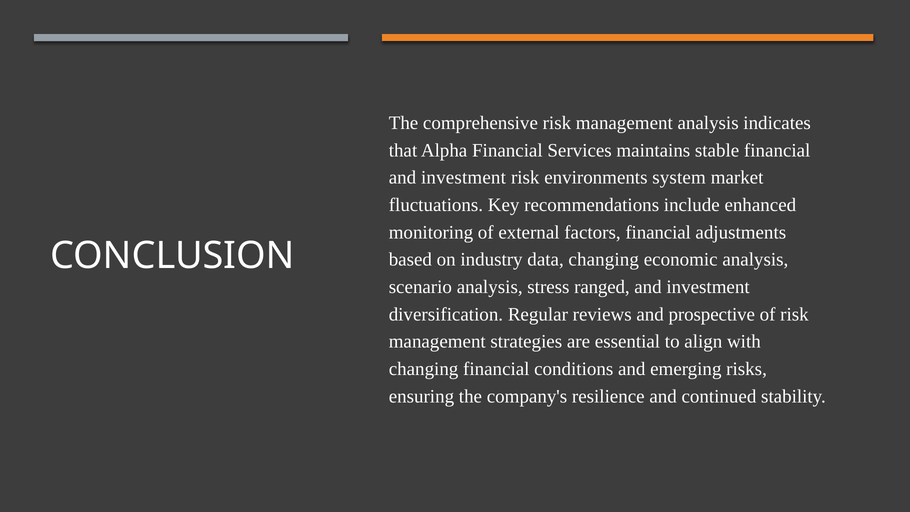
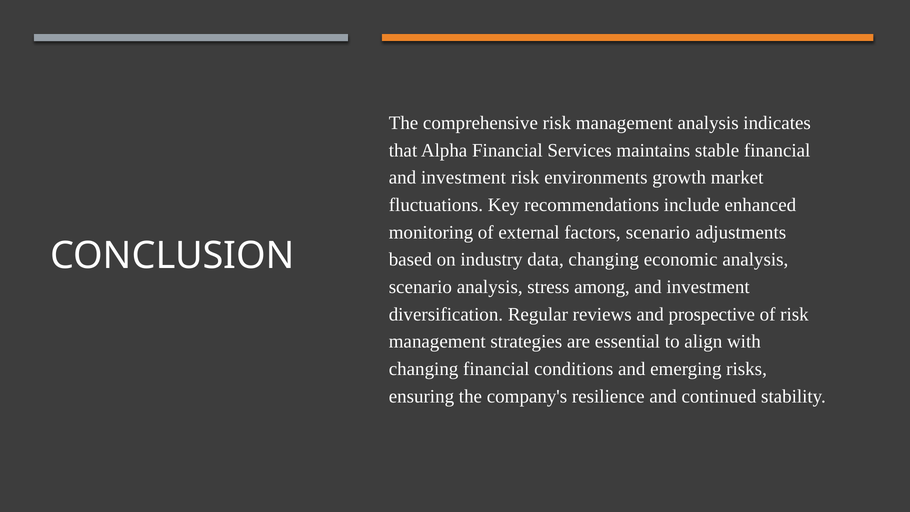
system: system -> growth (679, 178)
factors financial: financial -> scenario (658, 232)
ranged: ranged -> among (602, 287)
